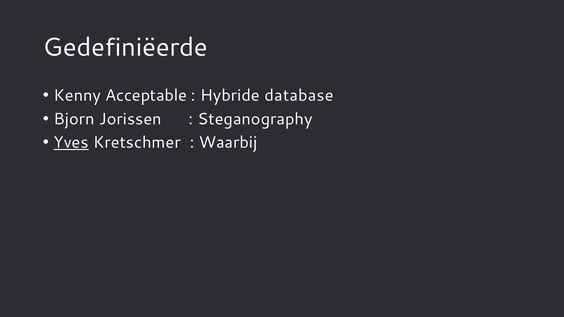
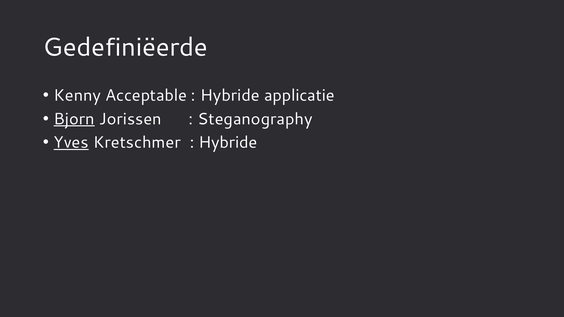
database: database -> applicatie (299, 95)
Bjorn underline: none -> present (74, 119)
Waarbij: Waarbij -> Hybride (228, 143)
